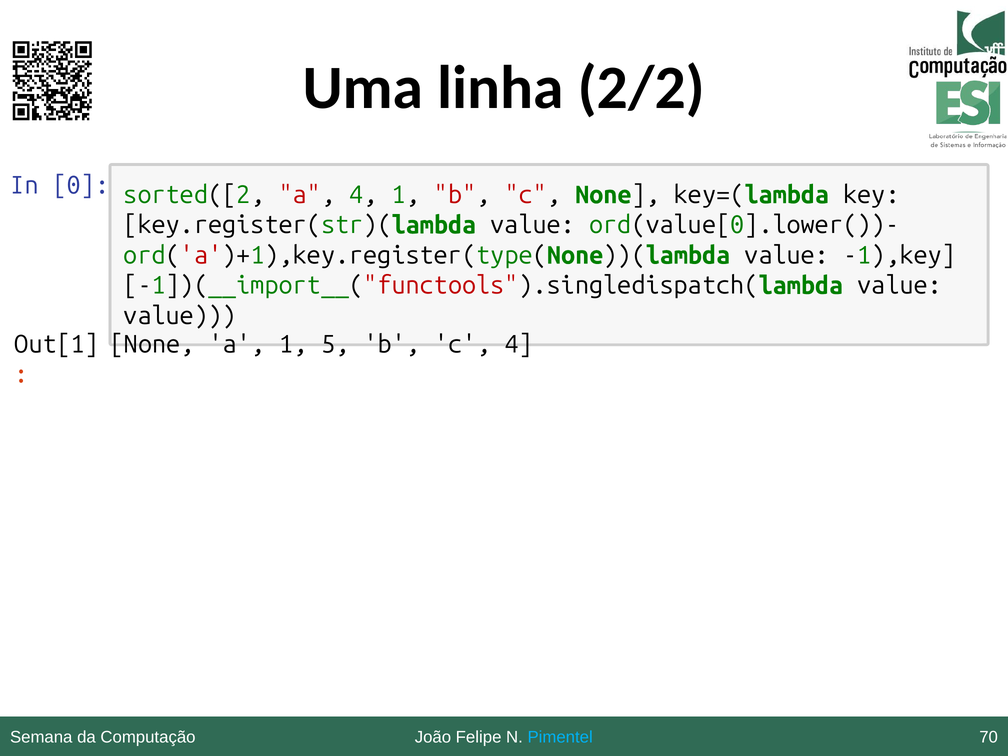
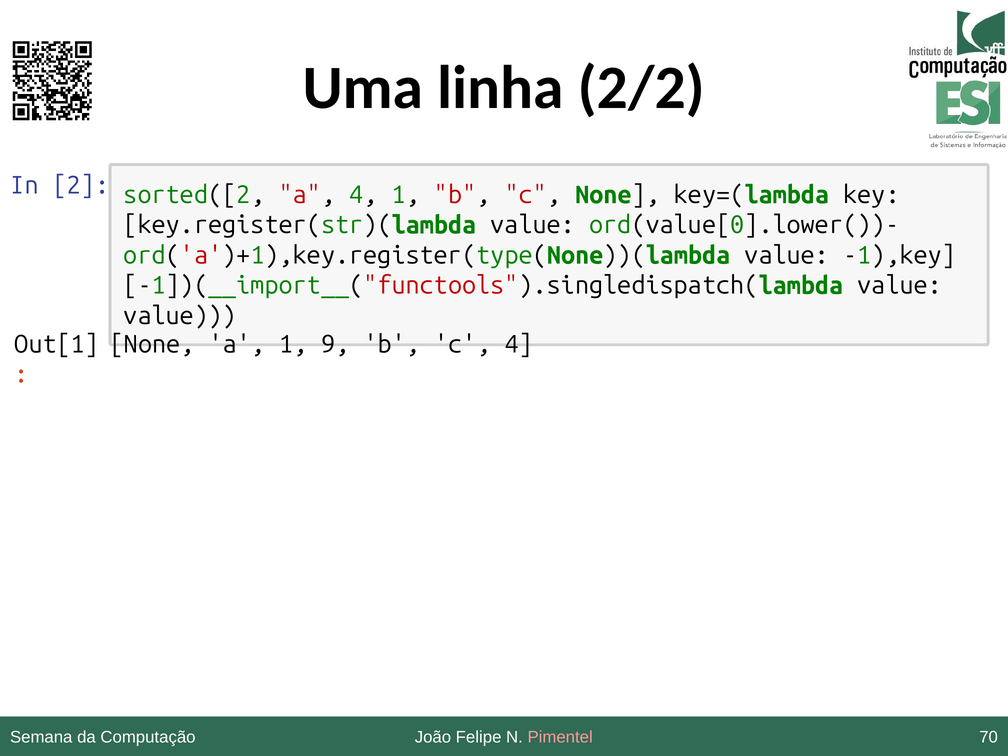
0: 0 -> 2 (81, 185)
5: 5 -> 9 (335, 344)
Pimentel colour: light blue -> pink (560, 737)
